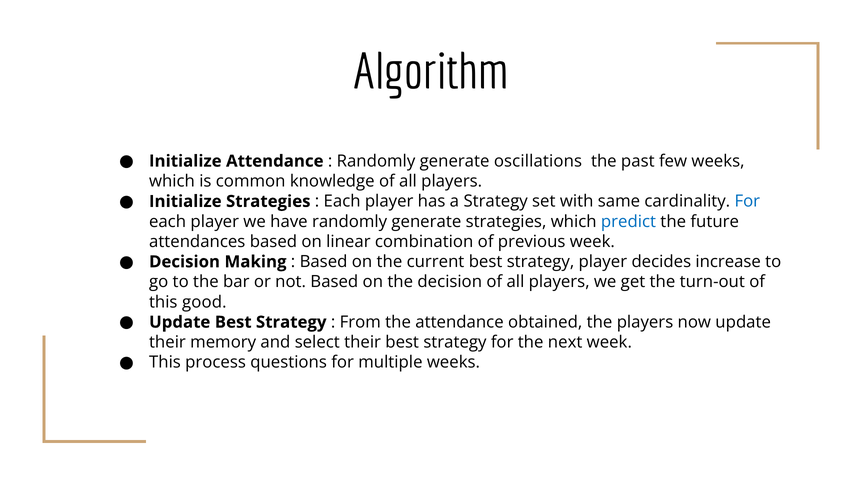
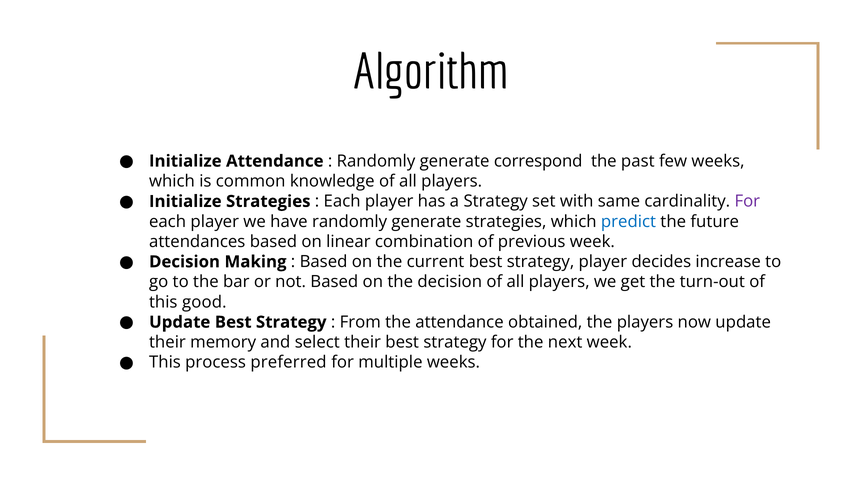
oscillations: oscillations -> correspond (538, 161)
For colour: blue -> purple (747, 201)
questions: questions -> preferred (289, 362)
